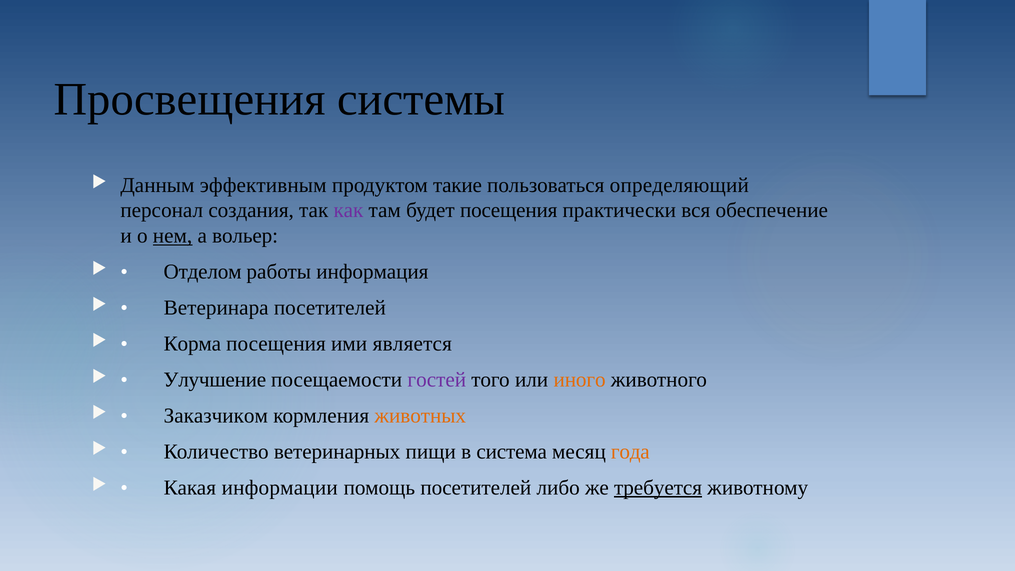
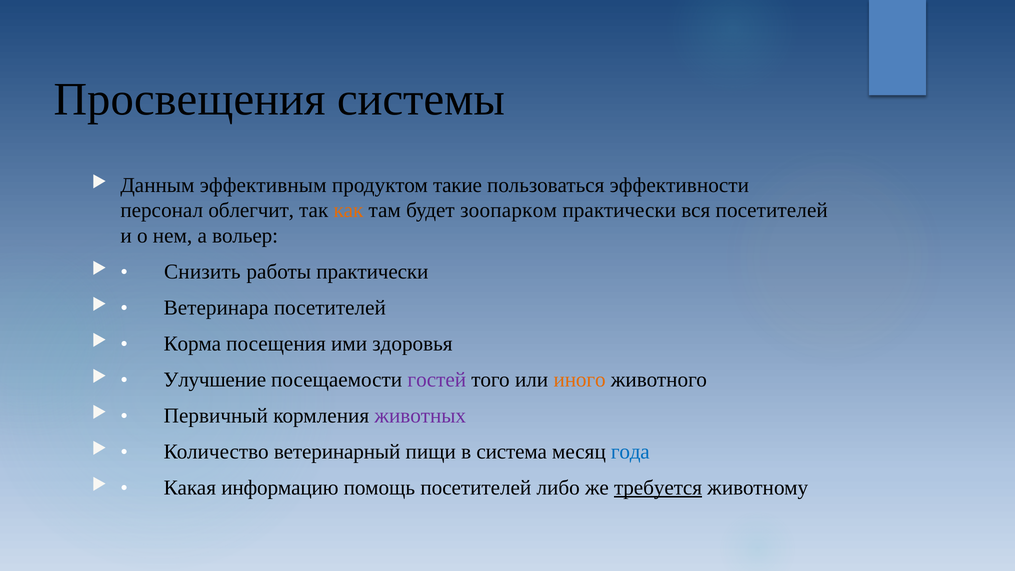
определяющий: определяющий -> эффективности (679, 185)
создания: создания -> облегчит (251, 210)
как colour: purple -> orange (348, 210)
будет посещения: посещения -> зоопарком (509, 210)
вся обеспечение: обеспечение -> посетителей (772, 210)
нем underline: present -> none (173, 236)
Отделом: Отделом -> Снизить (202, 272)
работы информация: информация -> практически (372, 272)
является: является -> здоровья (412, 344)
Заказчиком: Заказчиком -> Первичный (216, 416)
животных colour: orange -> purple (420, 416)
ветеринарных: ветеринарных -> ветеринарный (337, 452)
года colour: orange -> blue (630, 452)
информации: информации -> информацию (280, 488)
